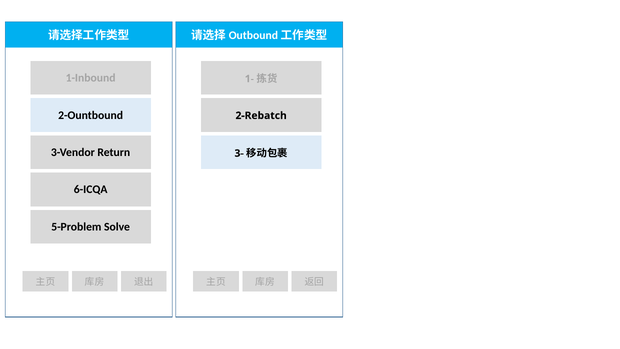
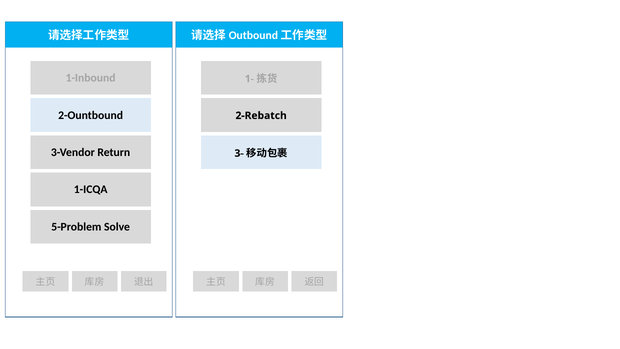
6-ICQA: 6-ICQA -> 1-ICQA (91, 190)
